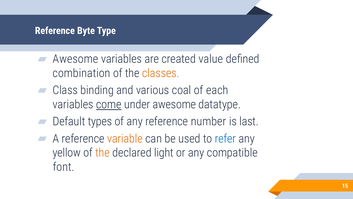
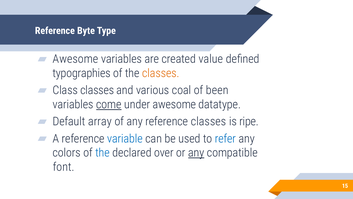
combination: combination -> typographies (82, 73)
Class binding: binding -> classes (97, 90)
each: each -> been (217, 90)
types: types -> array (100, 121)
reference number: number -> classes (209, 121)
last: last -> ripe (249, 121)
variable colour: orange -> blue (125, 138)
yellow: yellow -> colors (67, 152)
the colour: orange -> blue (103, 152)
light: light -> over (164, 152)
any underline: none -> present (196, 152)
